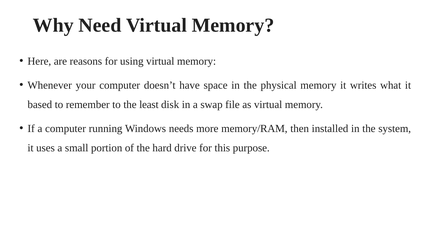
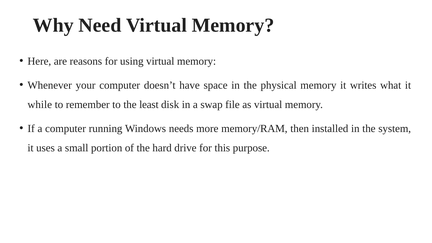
based: based -> while (40, 105)
